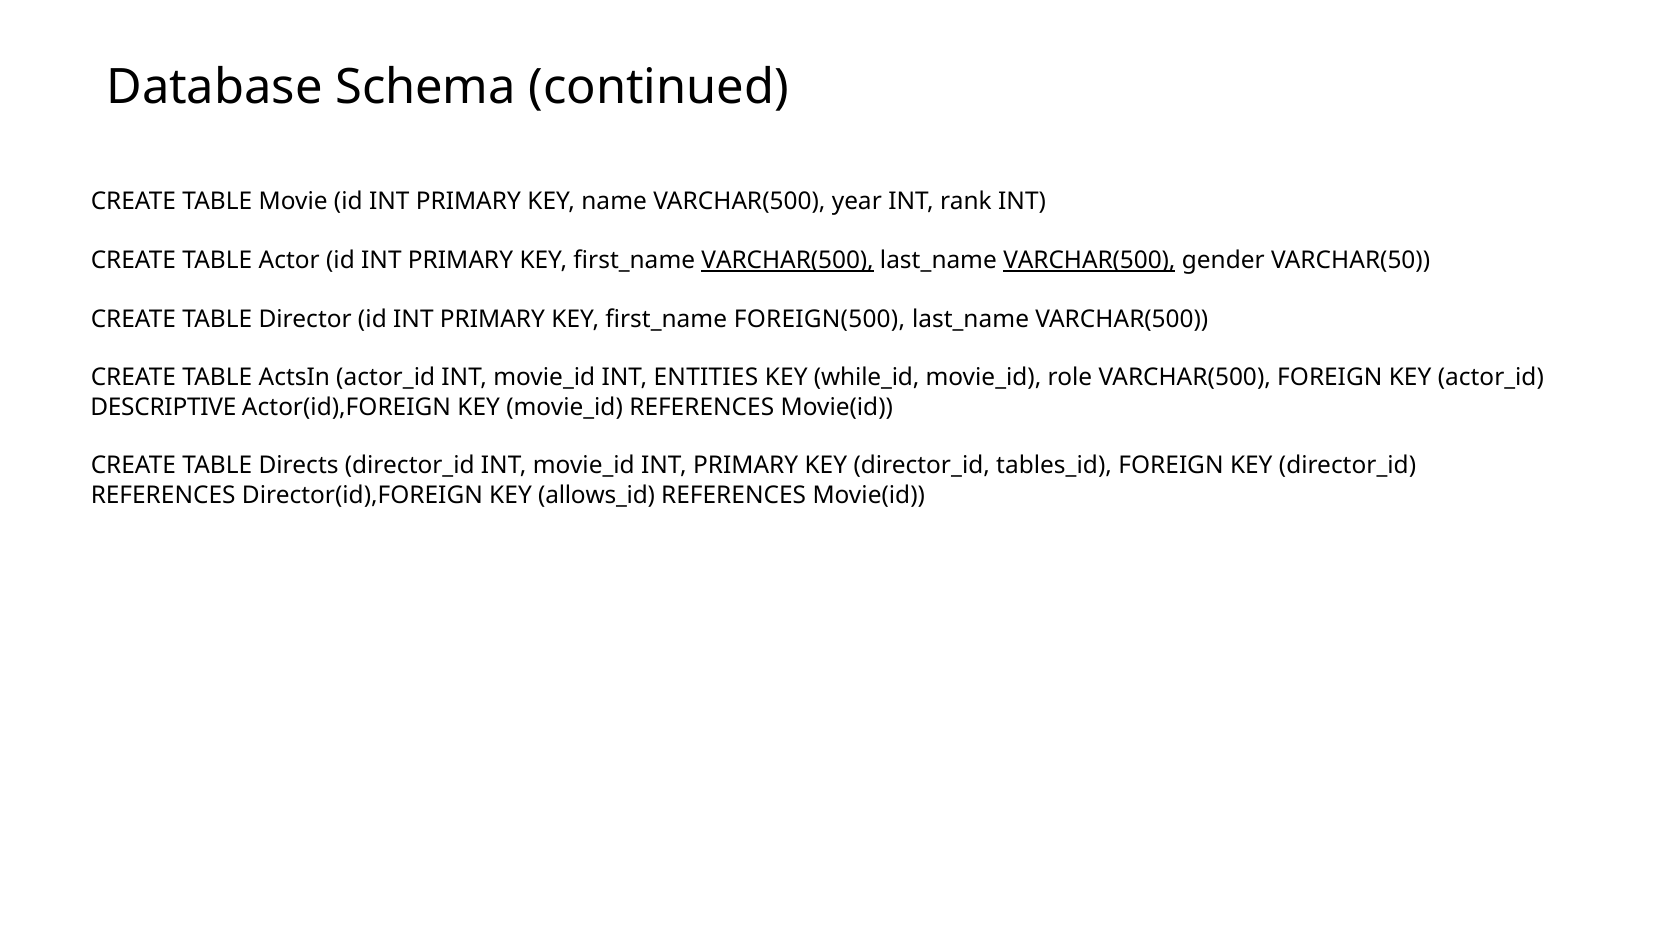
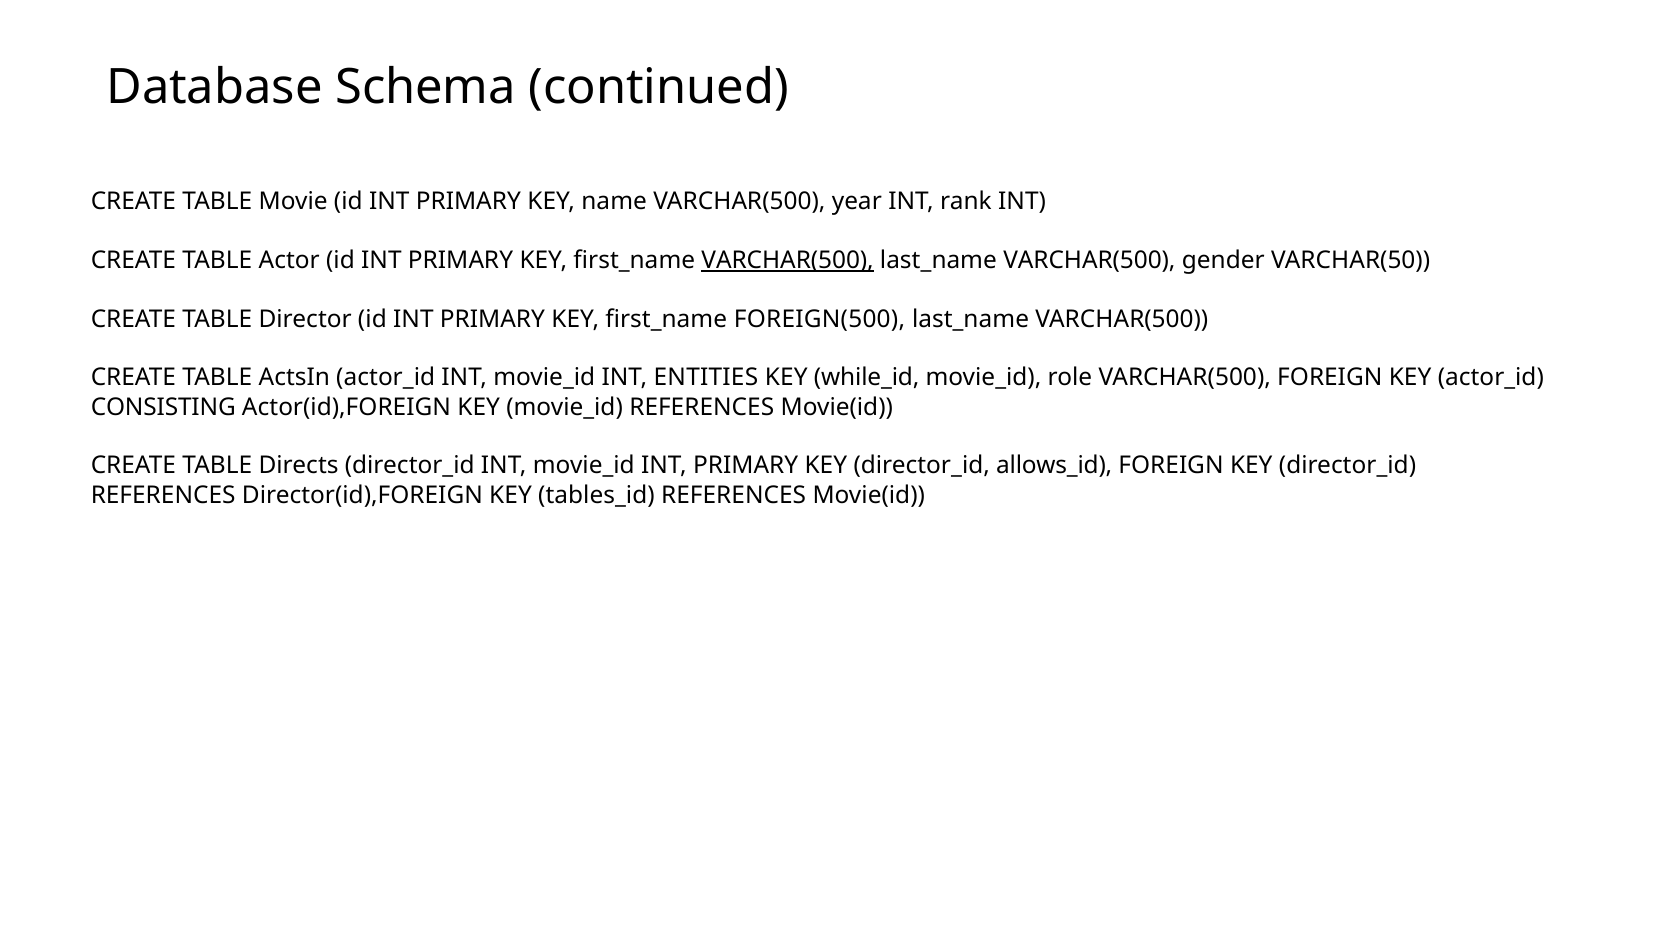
VARCHAR(500 underline: present -> none (1089, 260)
DESCRIPTIVE: DESCRIPTIVE -> CONSISTING (163, 407)
tables_id: tables_id -> allows_id (1054, 466)
allows_id: allows_id -> tables_id (596, 495)
